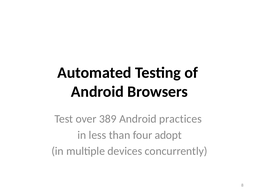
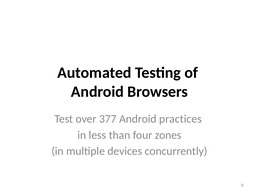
389: 389 -> 377 (108, 119)
adopt: adopt -> zones (168, 135)
